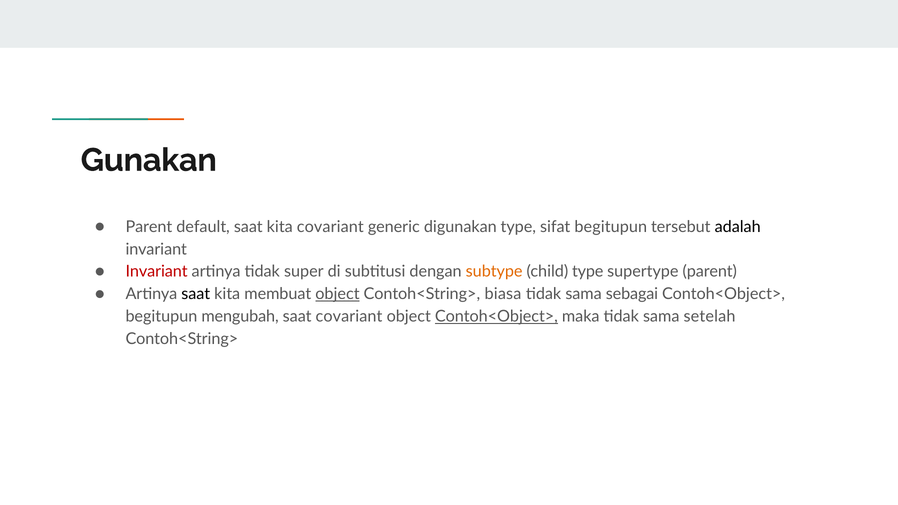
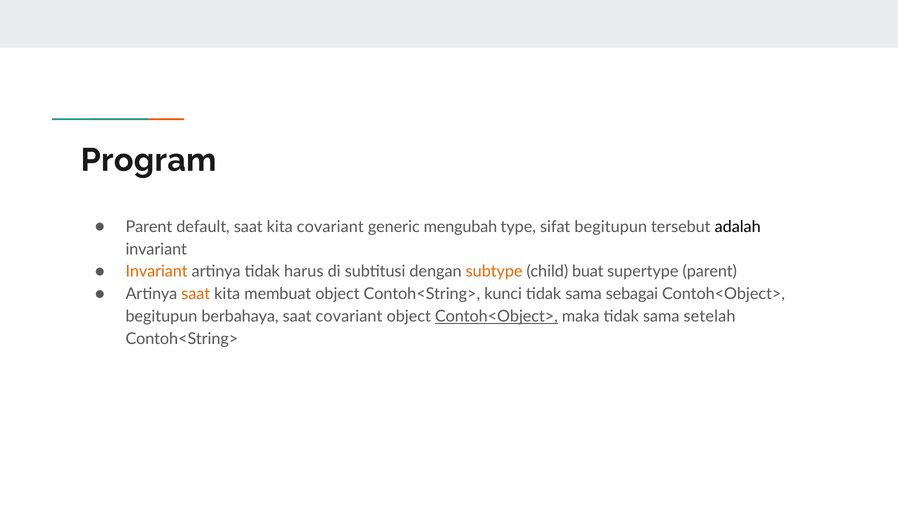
Gunakan: Gunakan -> Program (148, 160)
digunakan: digunakan -> mengubah (460, 227)
Invariant colour: red -> orange (157, 272)
super: super -> harus (304, 272)
child type: type -> buat (588, 272)
saat colour: black -> orange (196, 294)
object underline: present -> none (337, 294)
biasa: biasa -> kunci (503, 294)
mengubah: mengubah -> berbahaya (240, 316)
